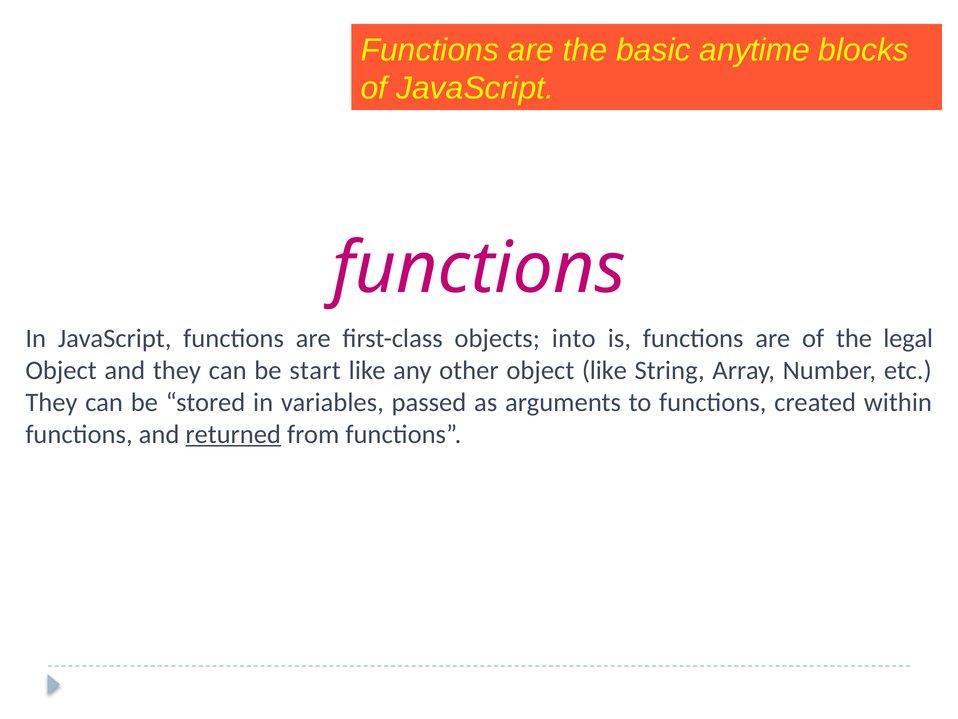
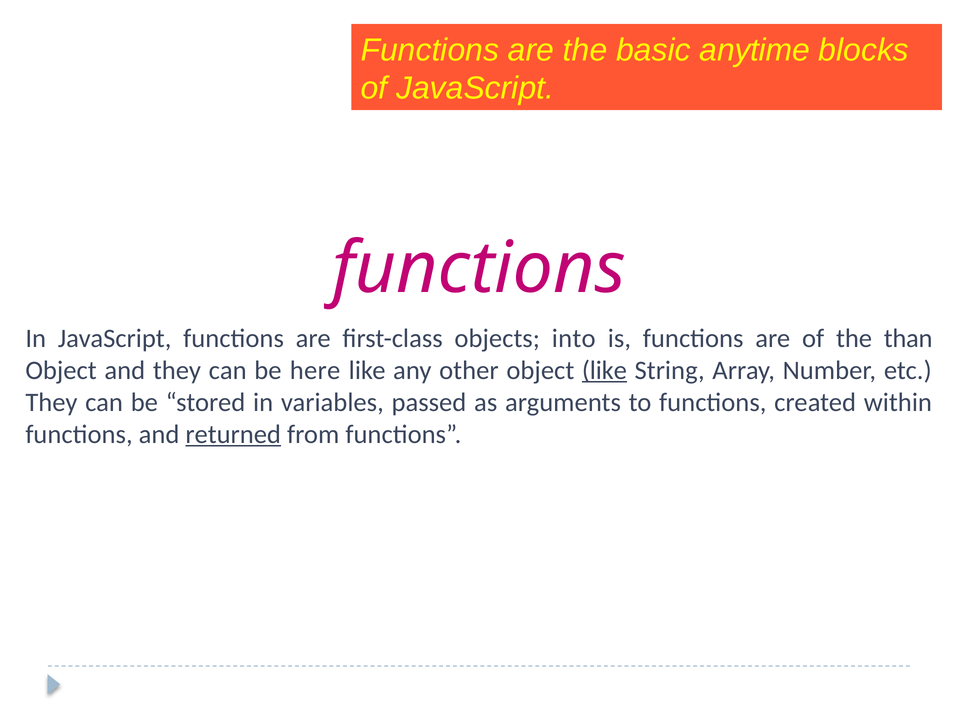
legal: legal -> than (908, 338)
start: start -> here (315, 370)
like underline: none -> present (604, 370)
